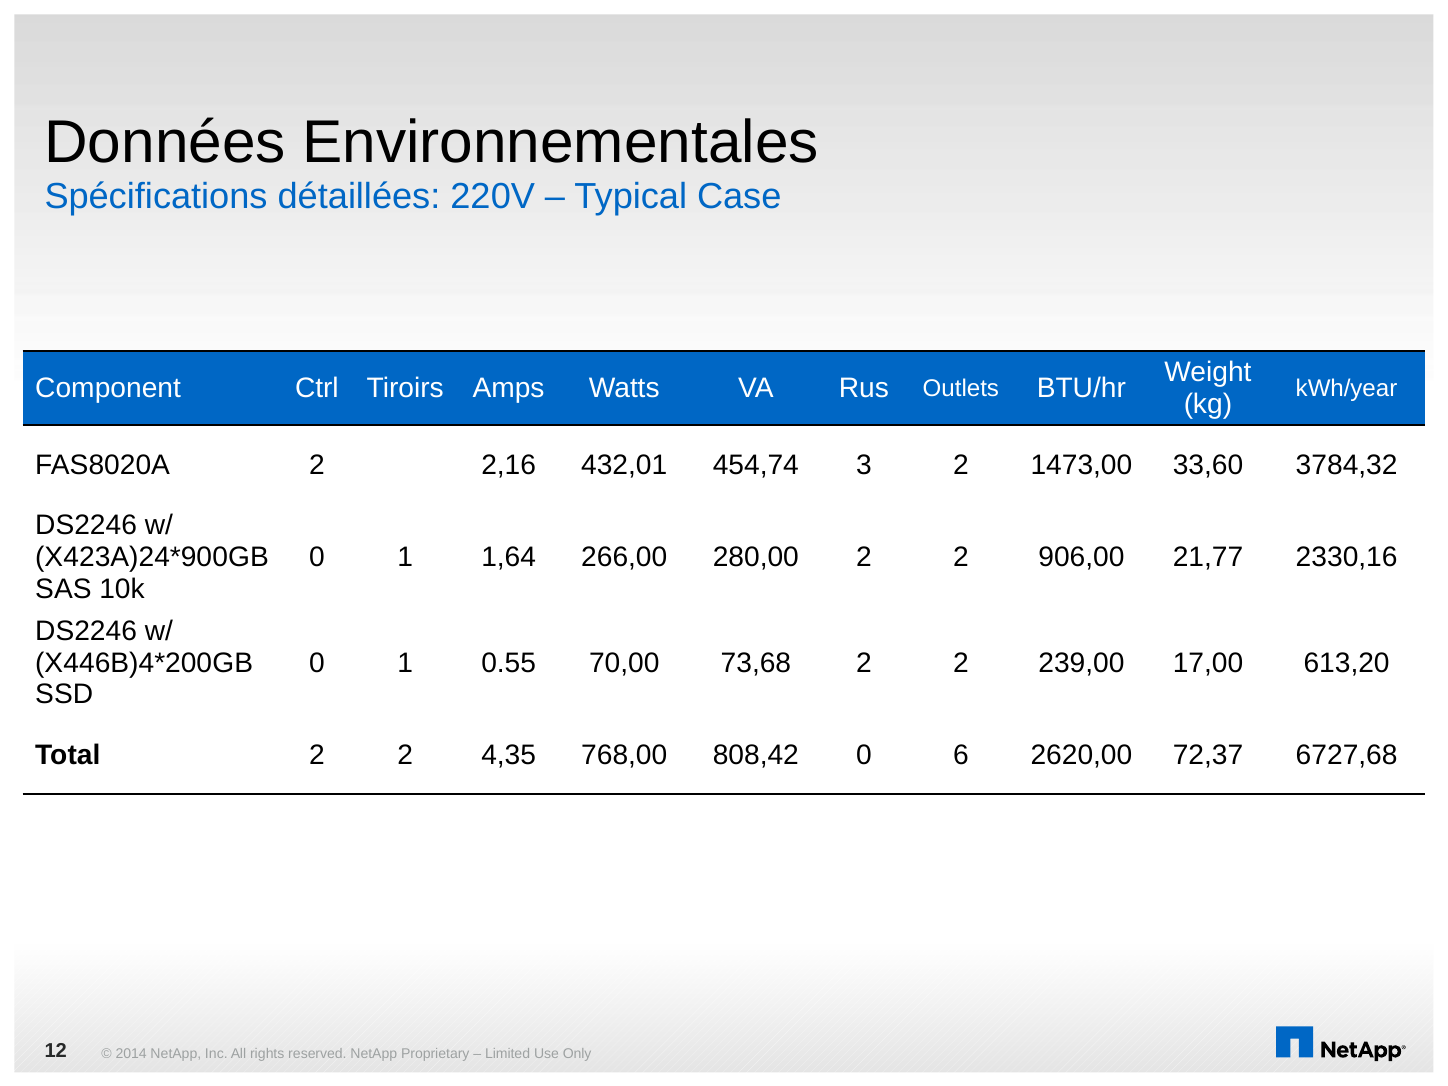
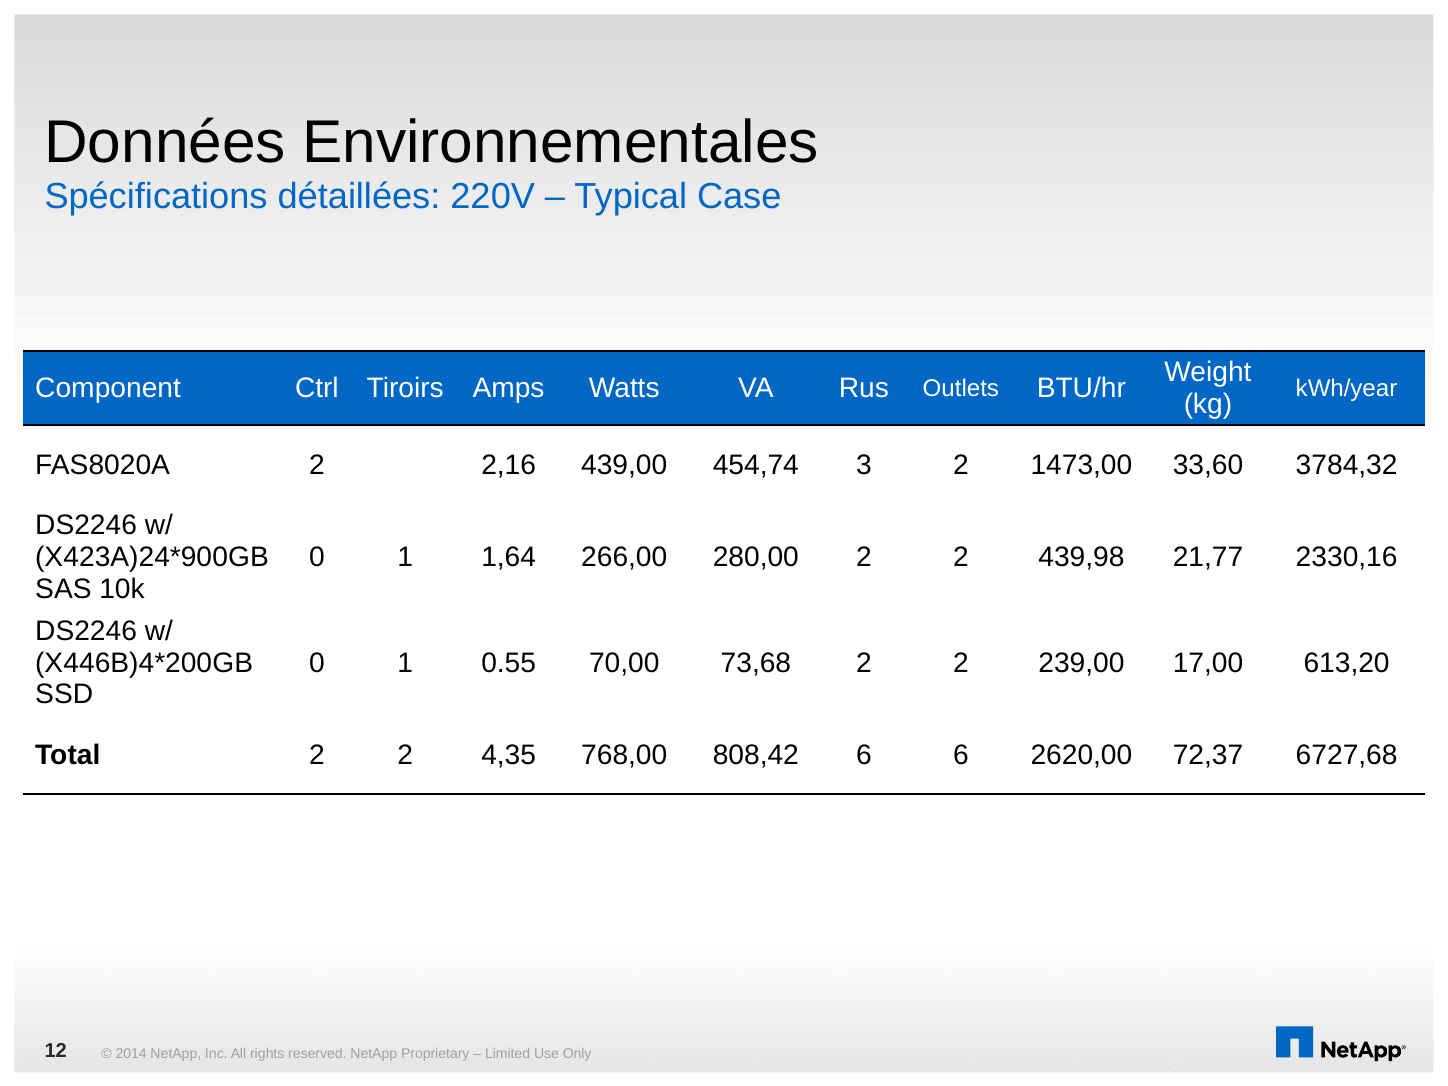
432,01: 432,01 -> 439,00 (624, 465)
906,00: 906,00 -> 439,98 (1081, 557)
808,42 0: 0 -> 6 (864, 755)
